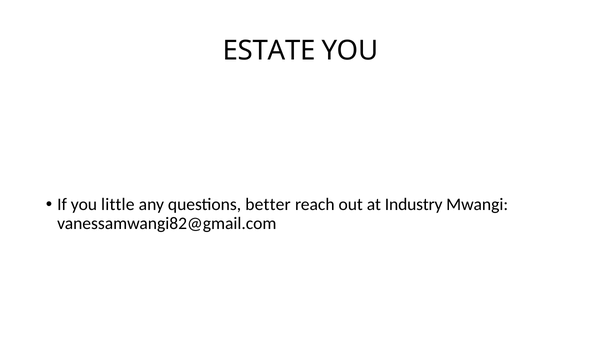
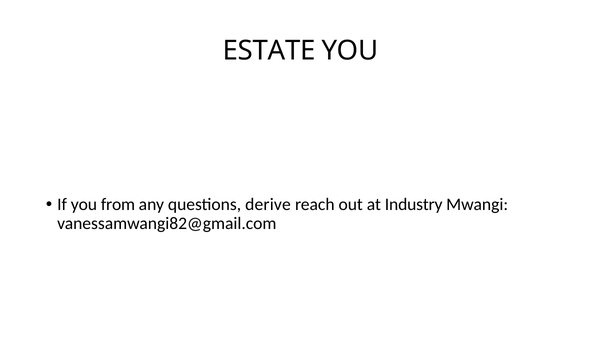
little: little -> from (118, 205)
better: better -> derive (268, 205)
